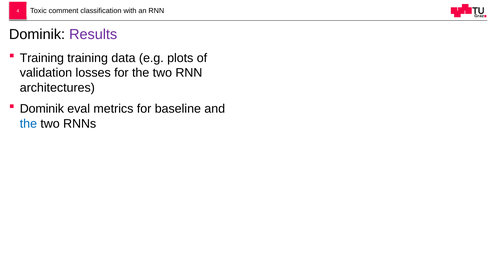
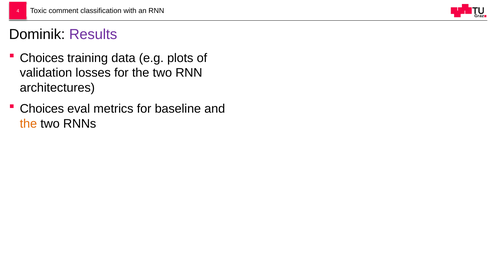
Training: Training -> Choices (42, 58)
Dominik: Dominik -> Choices (42, 109)
the colour: blue -> orange (28, 124)
